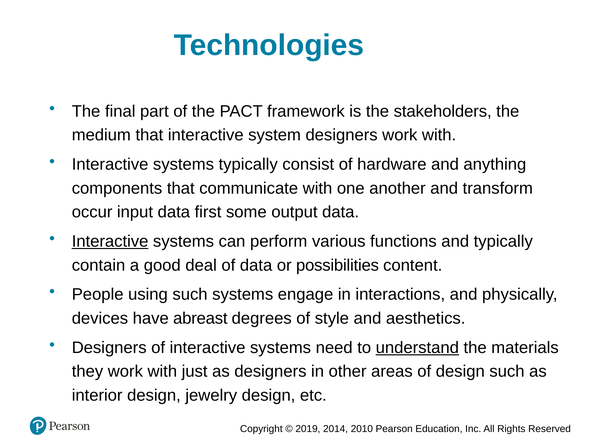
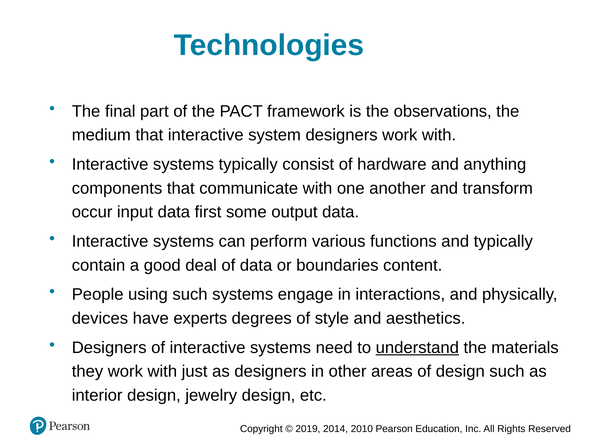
stakeholders: stakeholders -> observations (443, 111)
Interactive underline: present -> none (110, 242)
possibilities: possibilities -> boundaries (337, 266)
abreast: abreast -> experts (200, 319)
